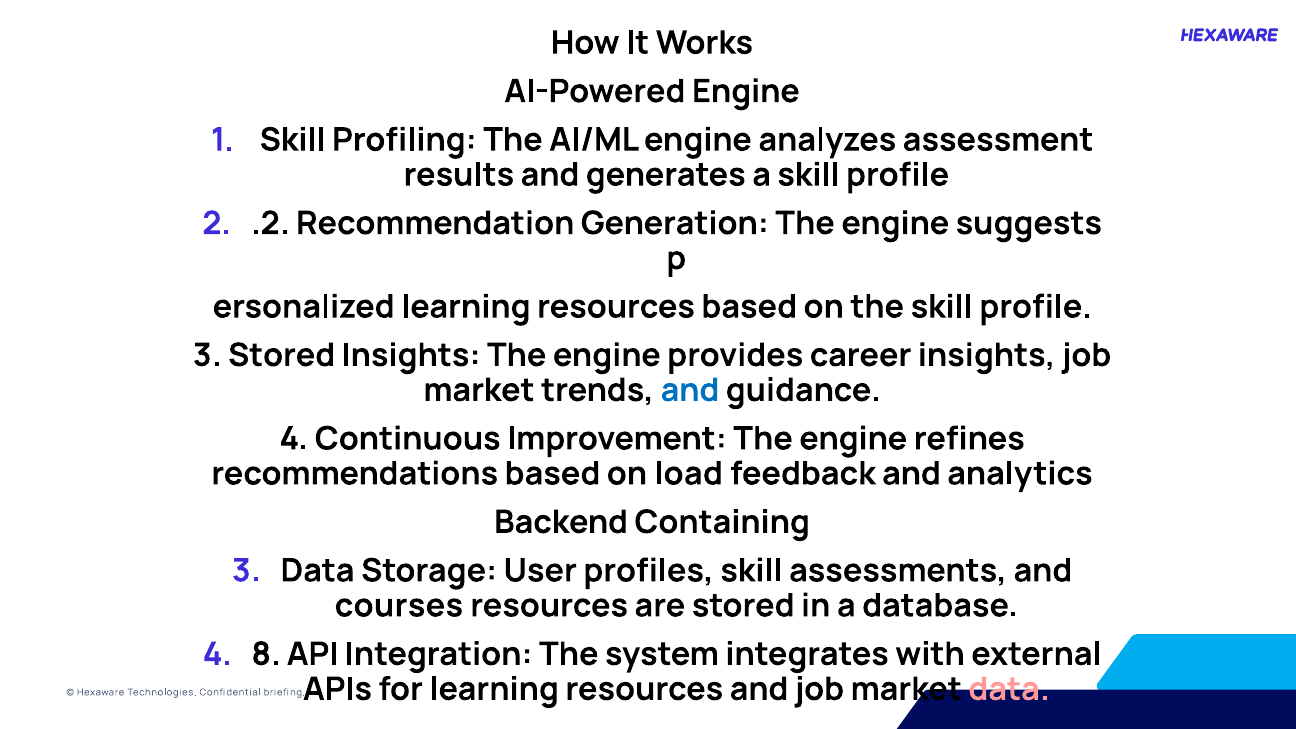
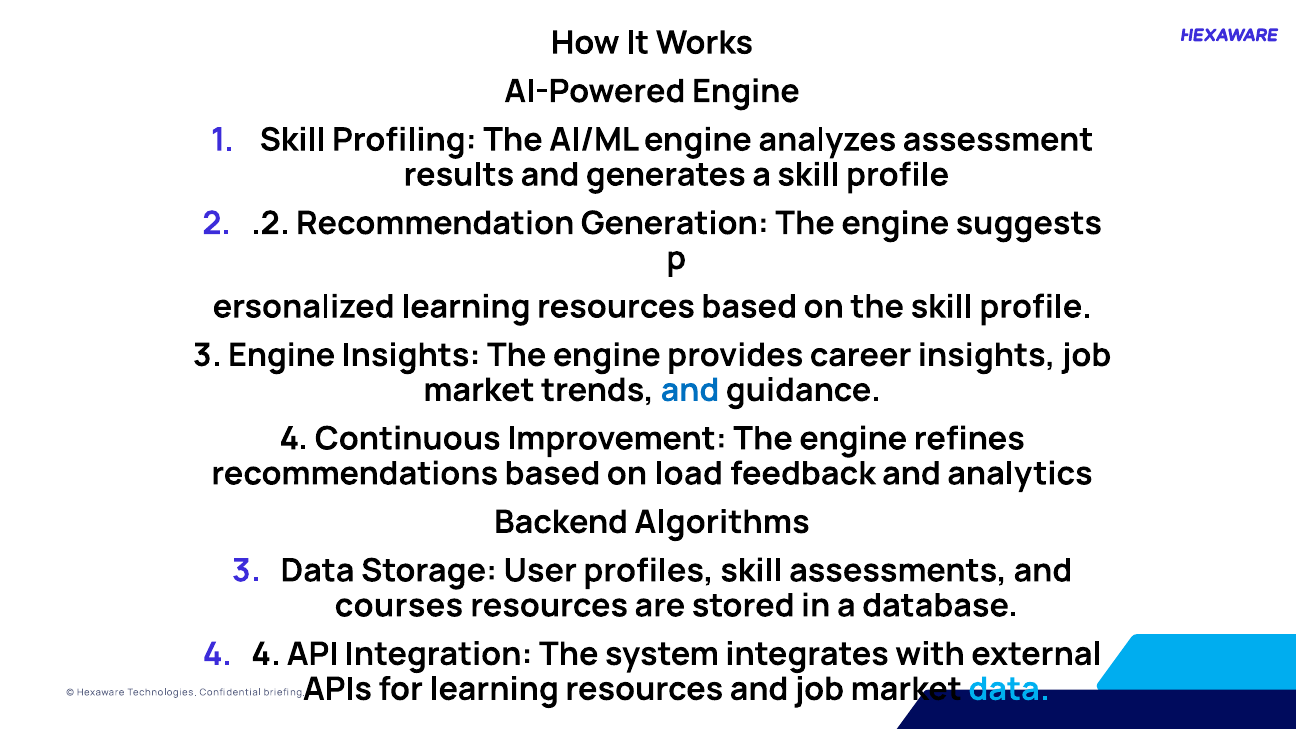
3 Stored: Stored -> Engine (282, 355)
Containing: Containing -> Algorithms (722, 522)
4 8: 8 -> 4 (266, 654)
data colour: pink -> light blue (1009, 689)
